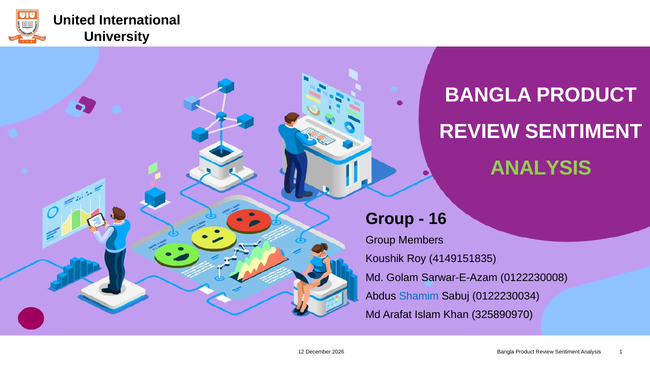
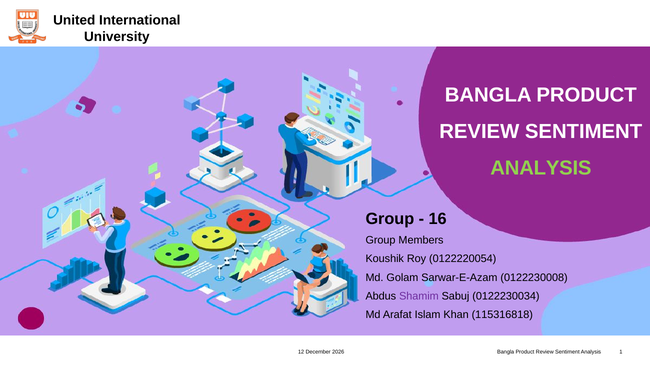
4149151835: 4149151835 -> 0122220054 (463, 259)
Shamim colour: blue -> purple (419, 296)
325890970: 325890970 -> 115316818 (502, 314)
